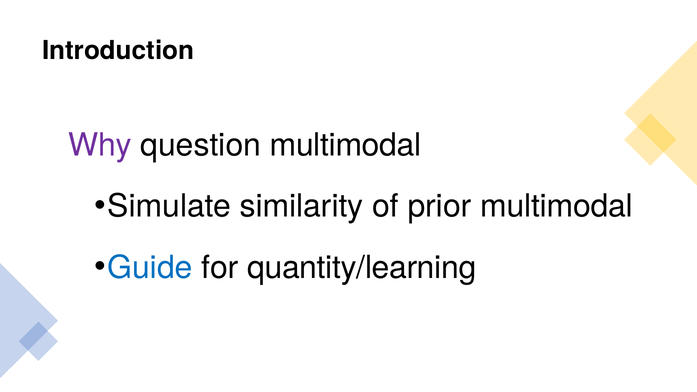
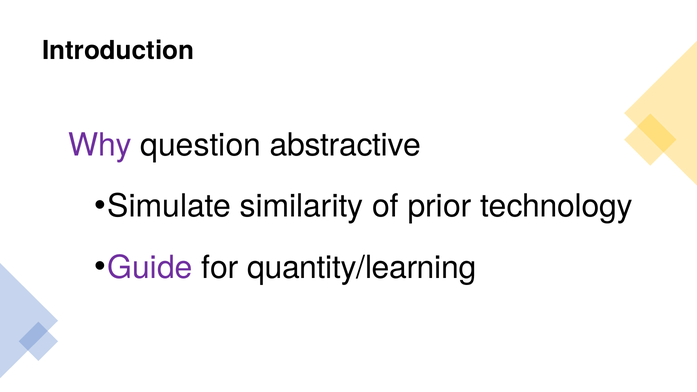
question multimodal: multimodal -> abstractive (345, 145)
prior multimodal: multimodal -> technology (557, 206)
Guide colour: blue -> purple (150, 268)
